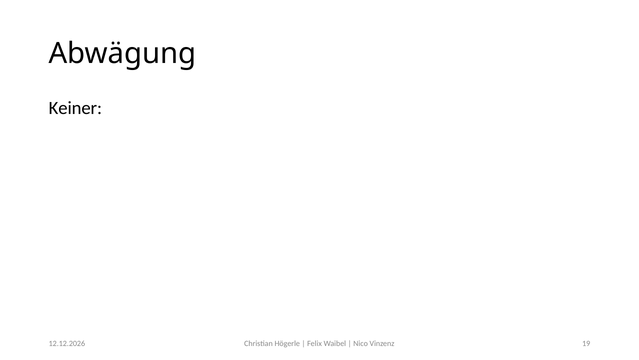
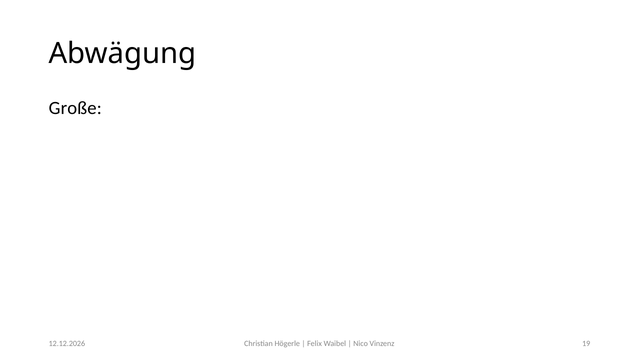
Keiner: Keiner -> Große (75, 108)
